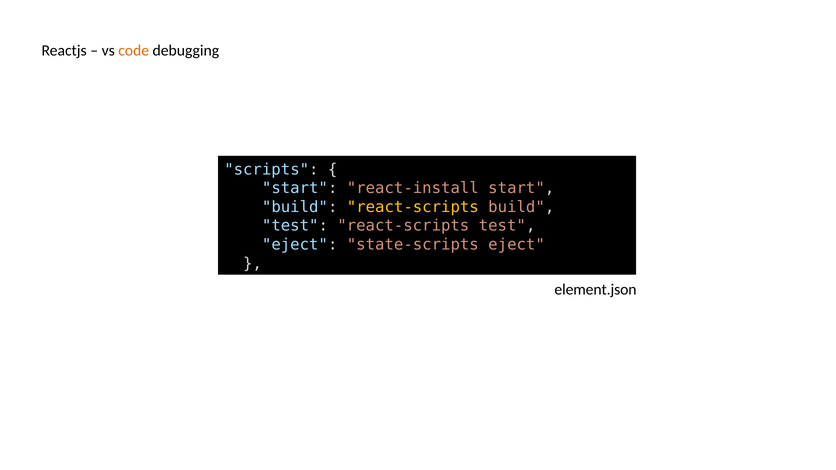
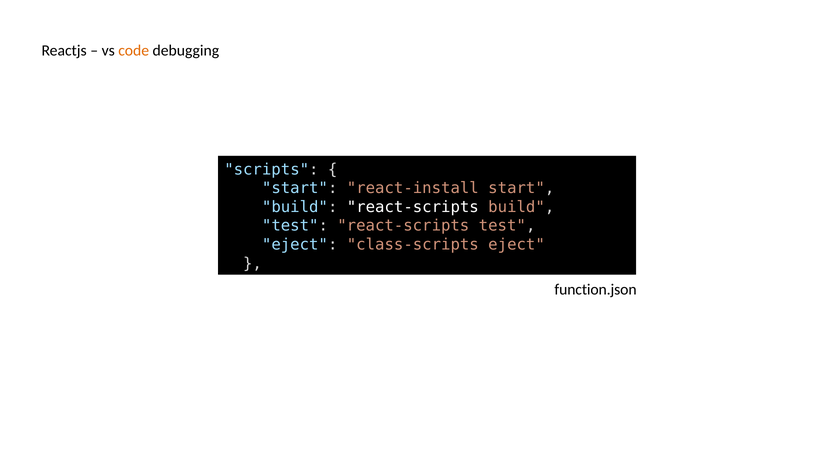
react-scripts colour: yellow -> white (413, 207)
state-scripts: state-scripts -> class-scripts (413, 245)
element.json: element.json -> function.json (596, 290)
